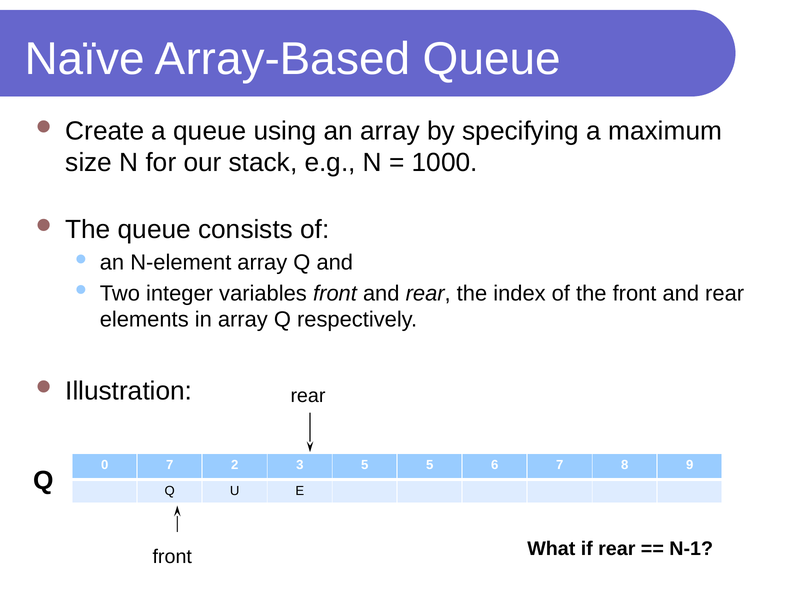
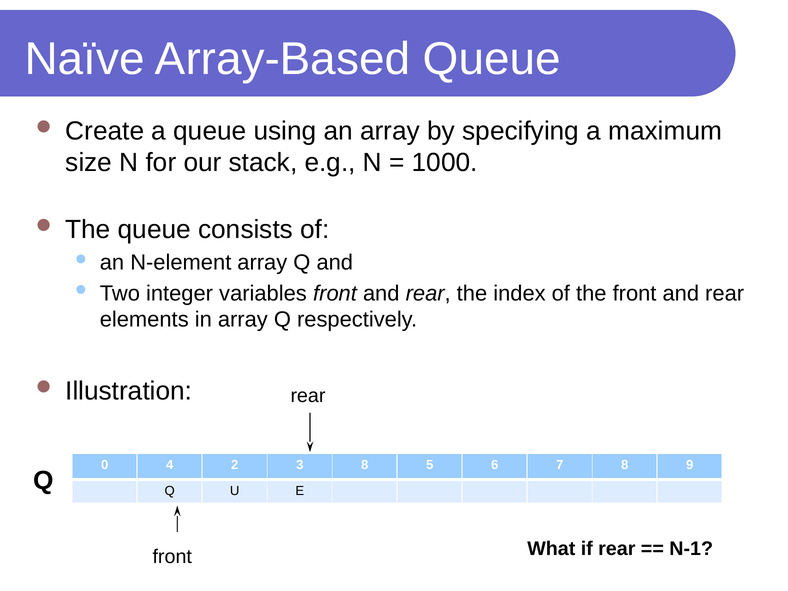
0 7: 7 -> 4 (170, 465)
3 5: 5 -> 8 (365, 465)
